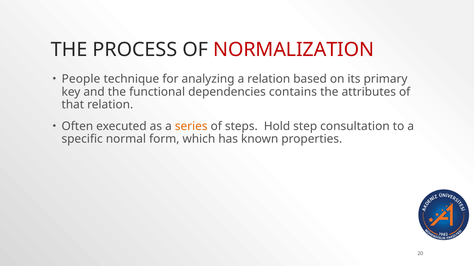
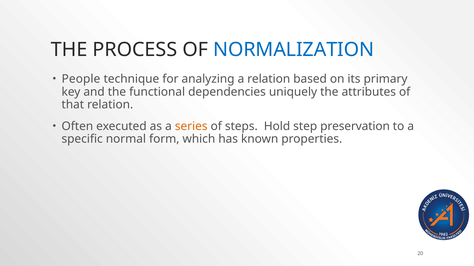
NORMALIZATION colour: red -> blue (294, 50)
contains: contains -> uniquely (293, 92)
consultation: consultation -> preservation (355, 127)
